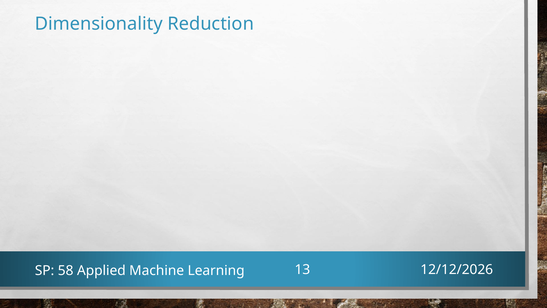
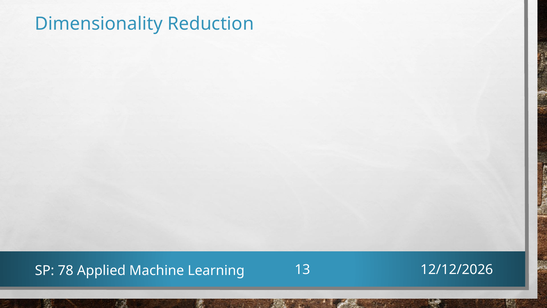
58: 58 -> 78 (66, 270)
